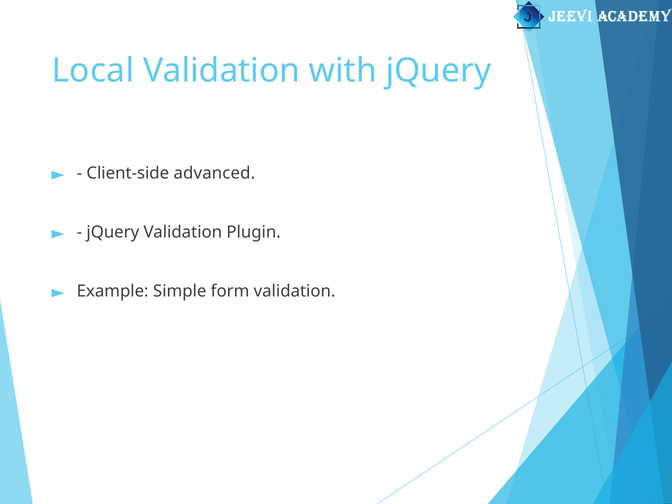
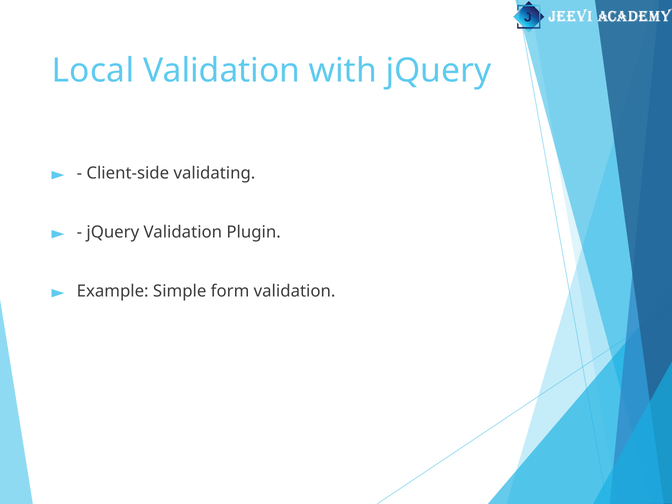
advanced: advanced -> validating (214, 173)
